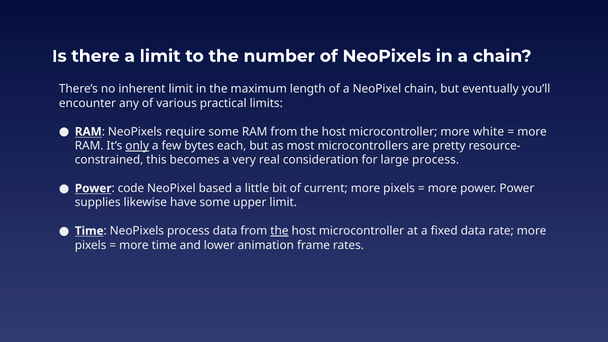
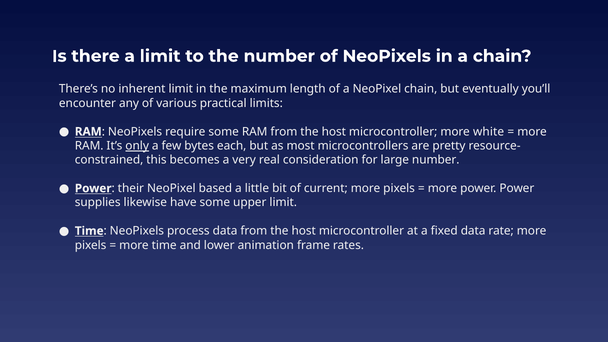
large process: process -> number (436, 160)
code: code -> their (131, 188)
the underline: present -> none (279, 231)
